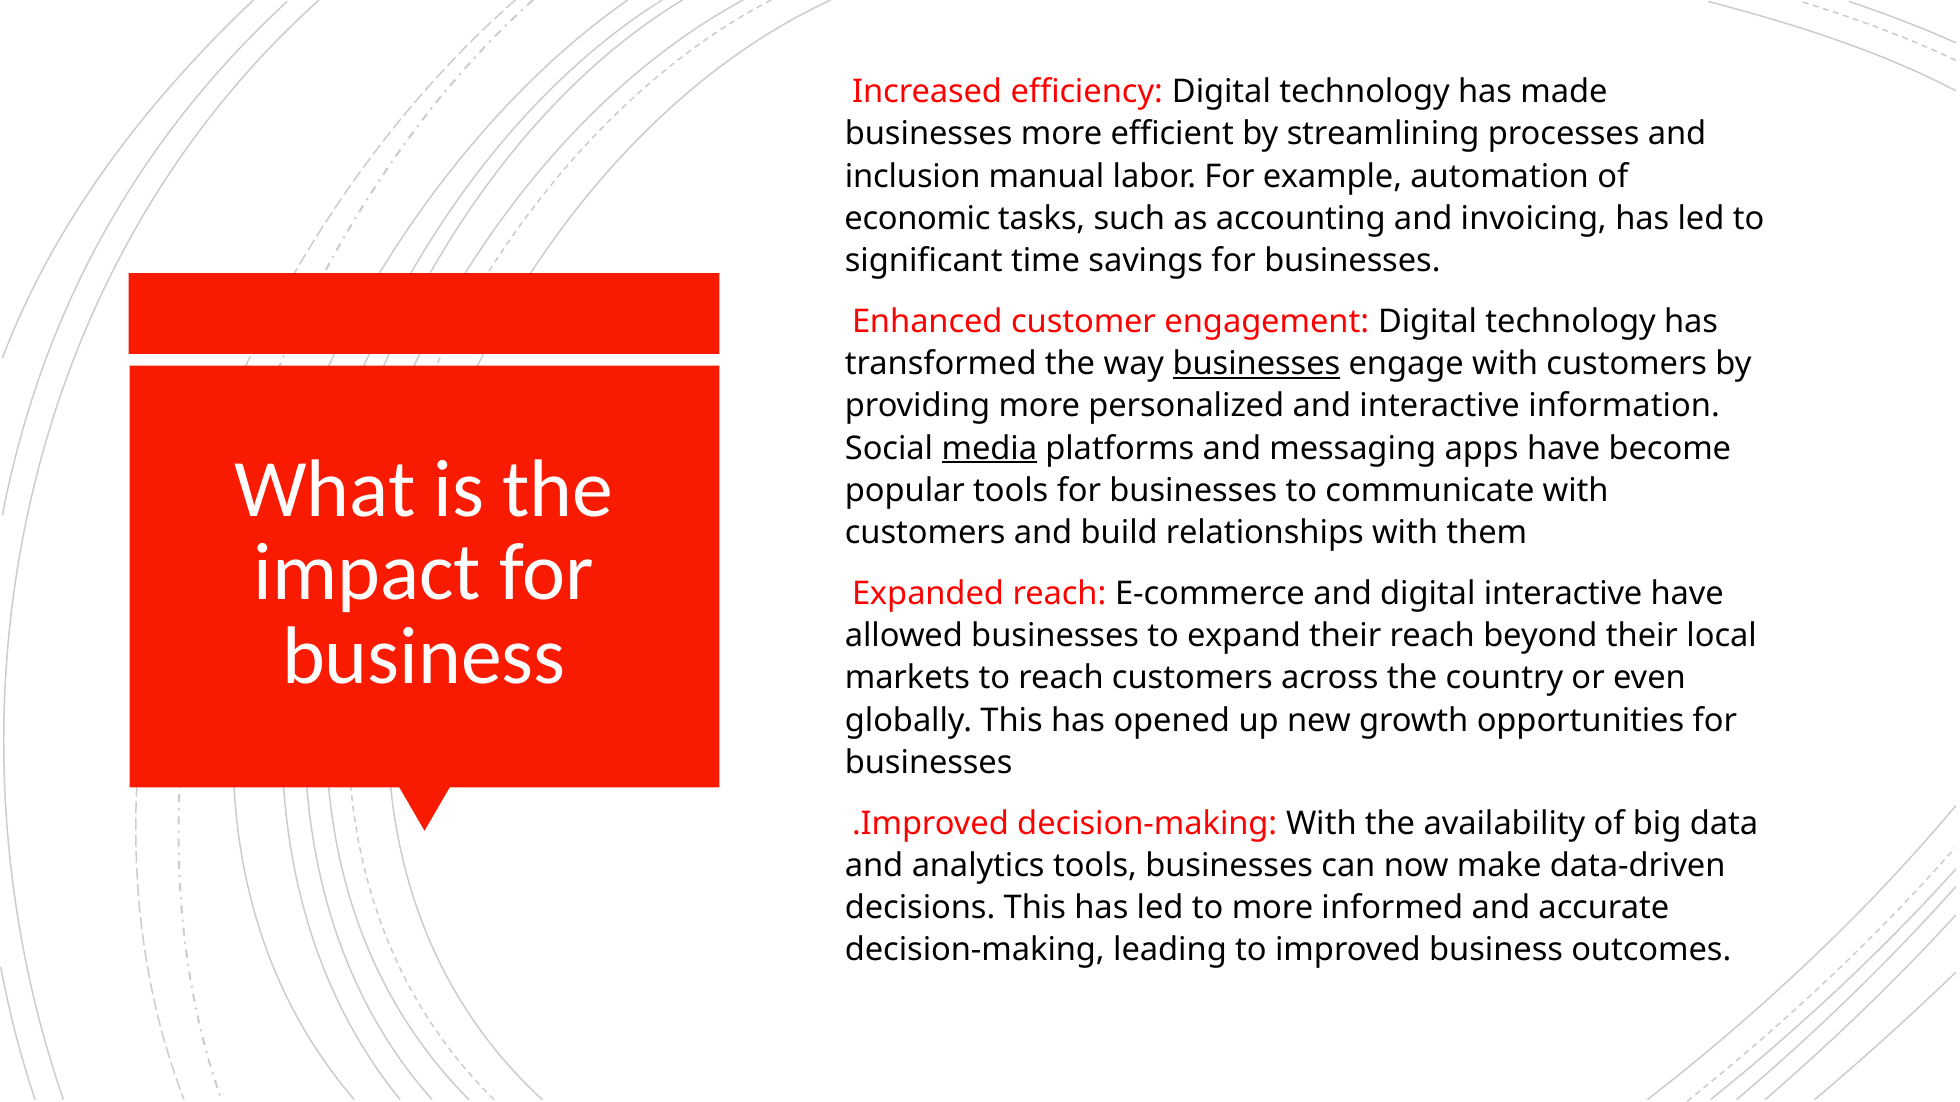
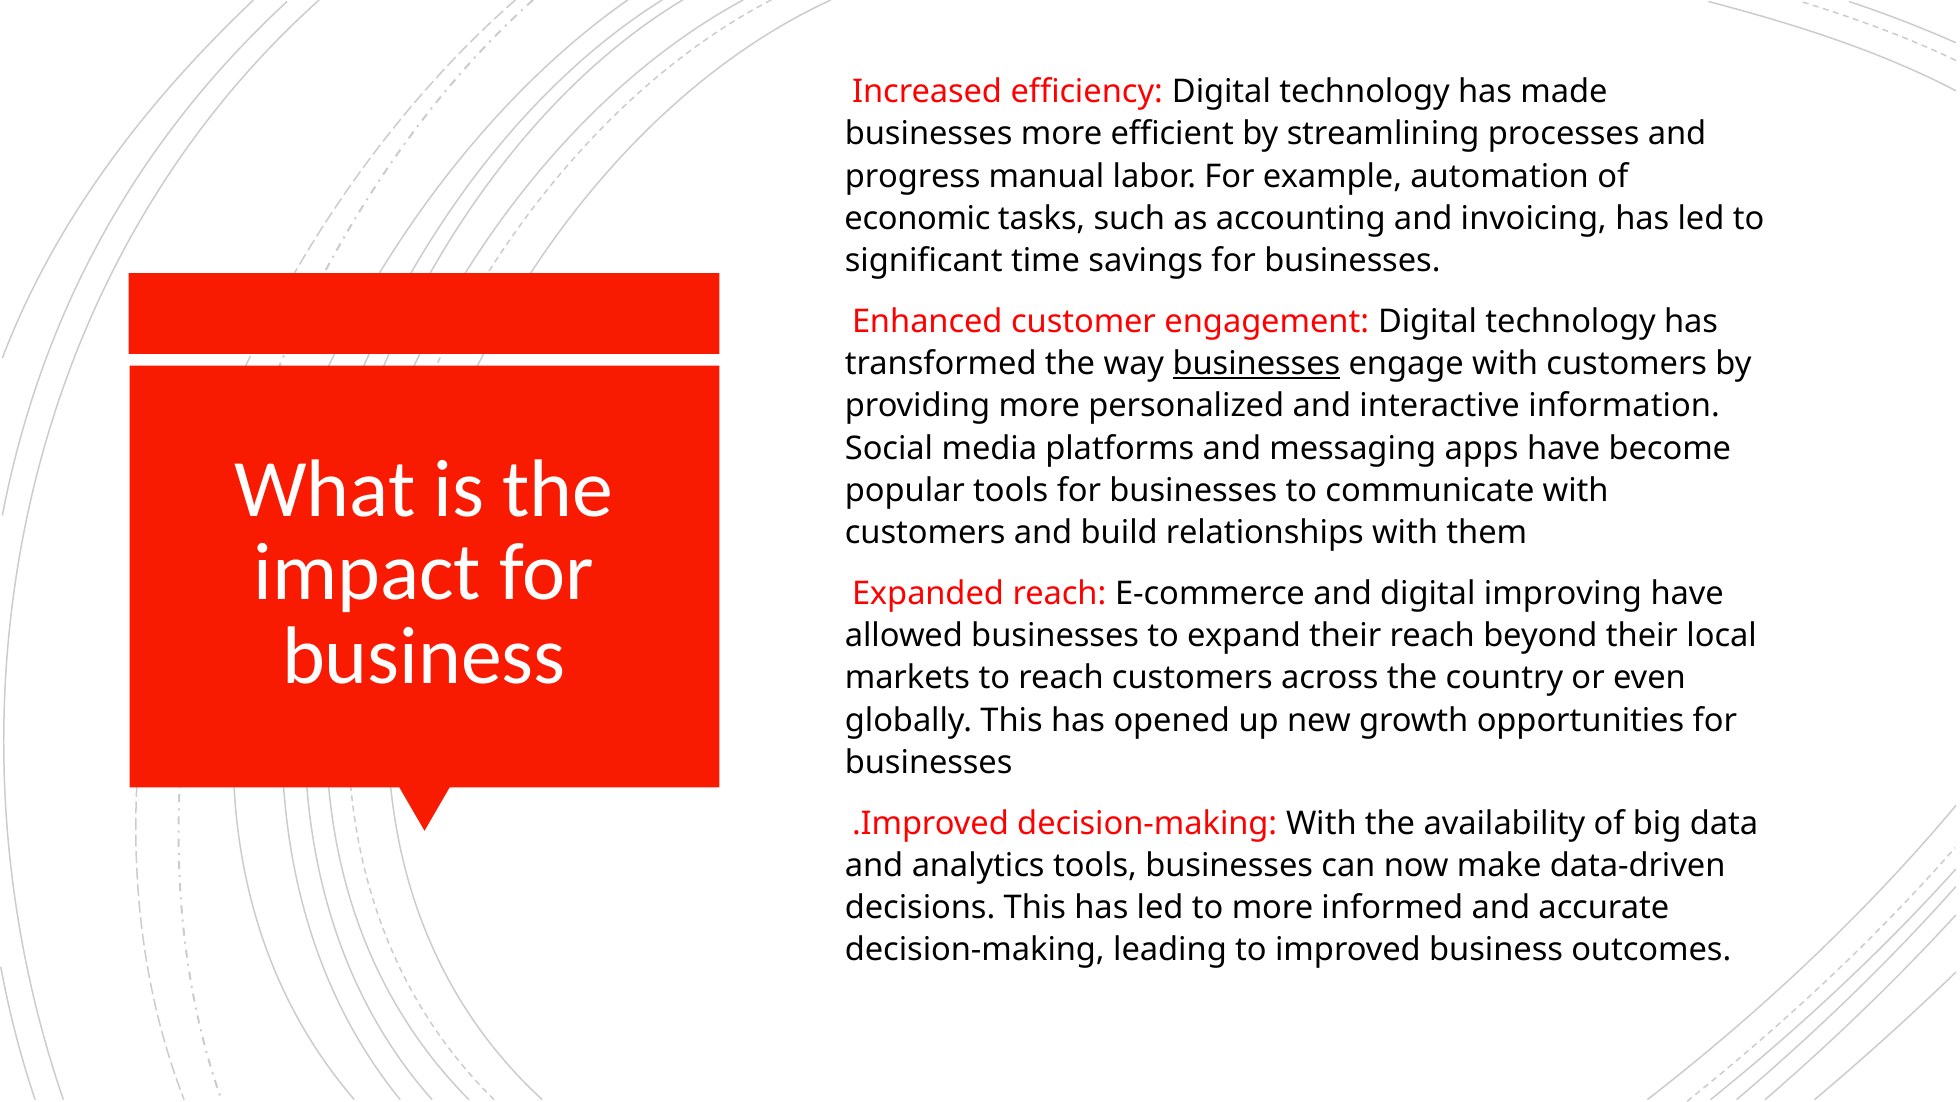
inclusion: inclusion -> progress (913, 176)
media underline: present -> none (989, 449)
digital interactive: interactive -> improving (1563, 594)
